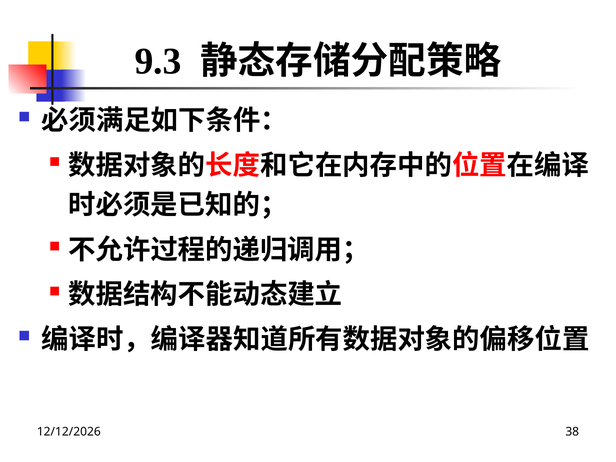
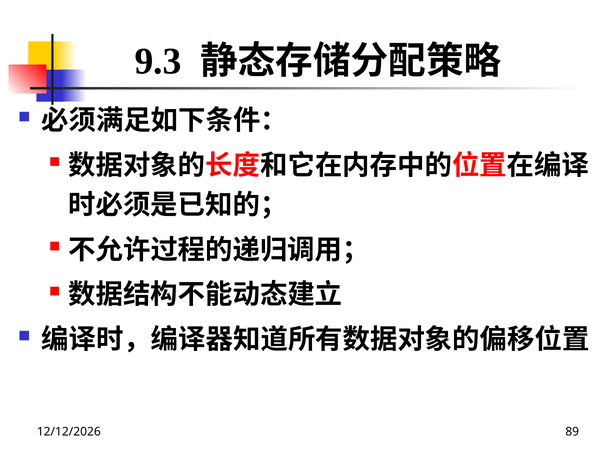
38: 38 -> 89 (572, 432)
